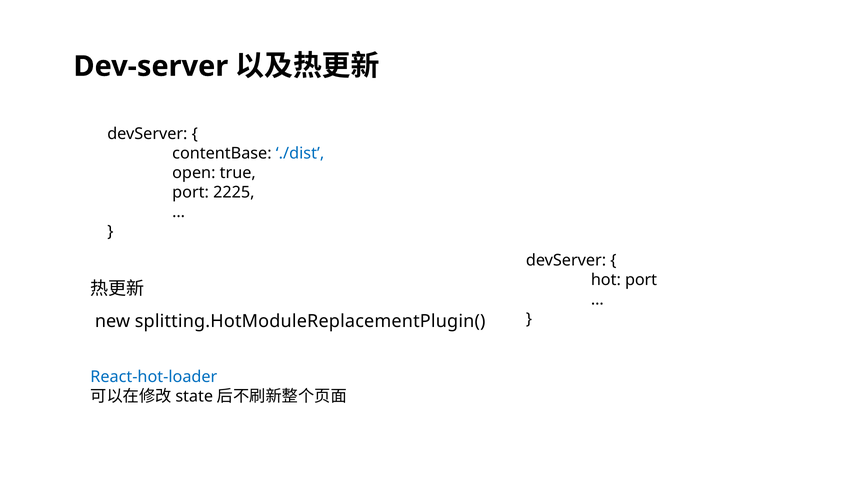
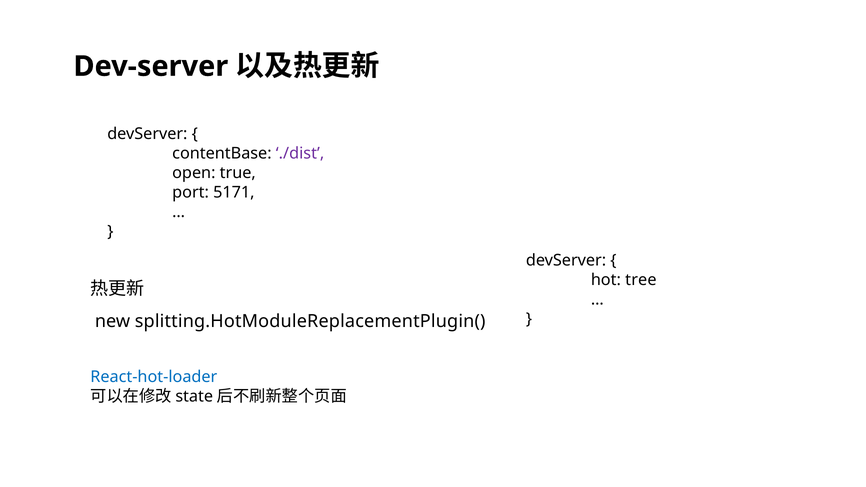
./dist colour: blue -> purple (300, 153)
2225: 2225 -> 5171 (234, 192)
hot port: port -> tree (641, 280)
